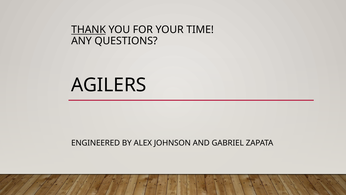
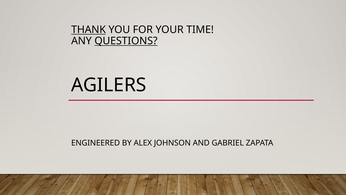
QUESTIONS underline: none -> present (126, 41)
